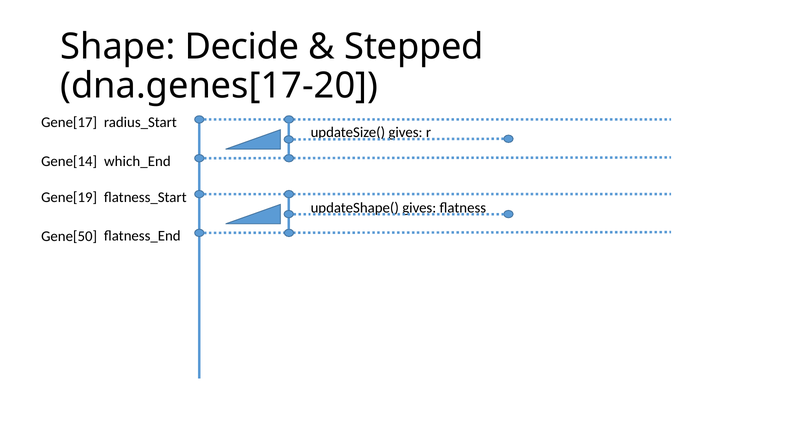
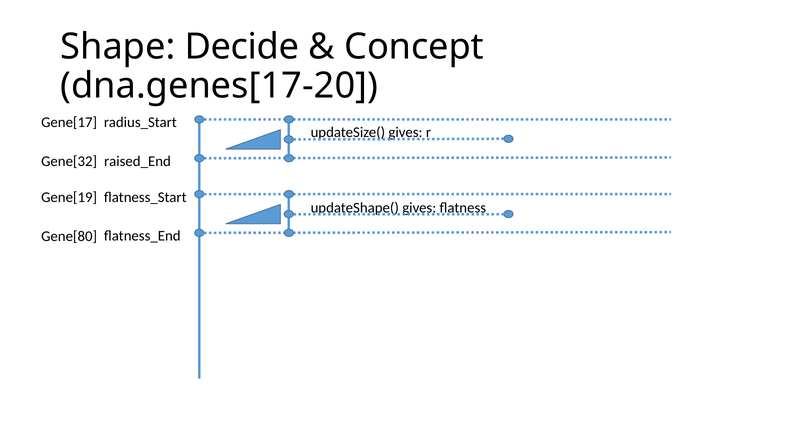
Stepped: Stepped -> Concept (414, 47)
which_End: which_End -> raised_End (137, 161)
Gene[14: Gene[14 -> Gene[32 (69, 161)
Gene[50: Gene[50 -> Gene[80 (69, 236)
